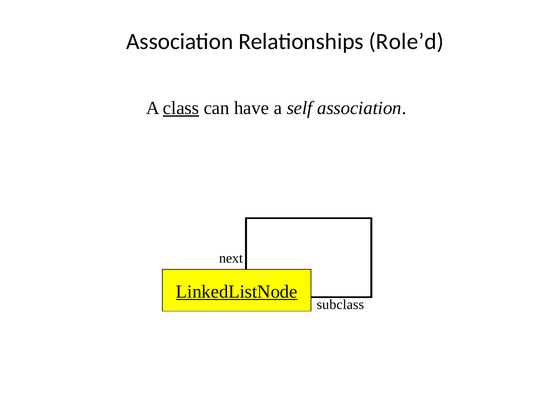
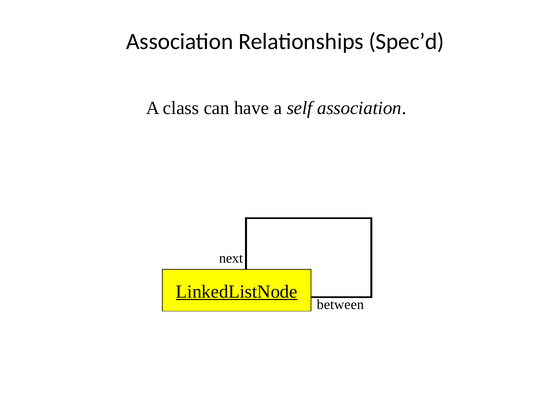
Role’d: Role’d -> Spec’d (406, 42)
class underline: present -> none (181, 108)
subclass: subclass -> between (340, 304)
